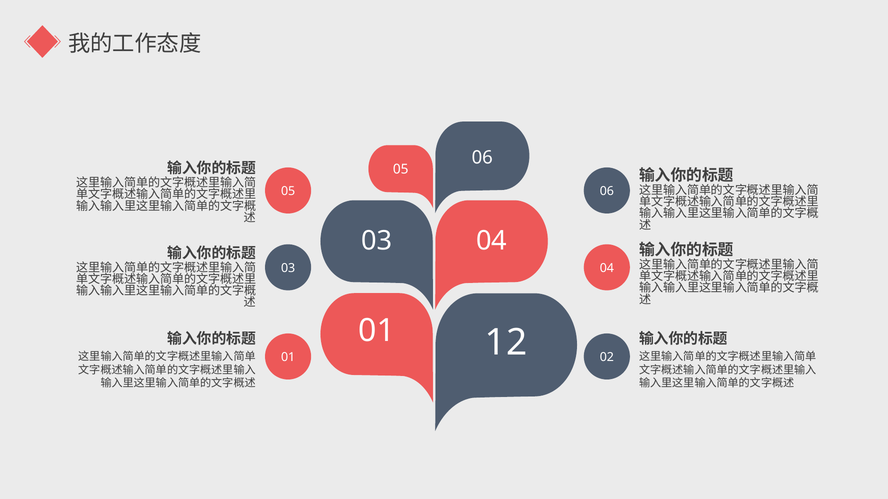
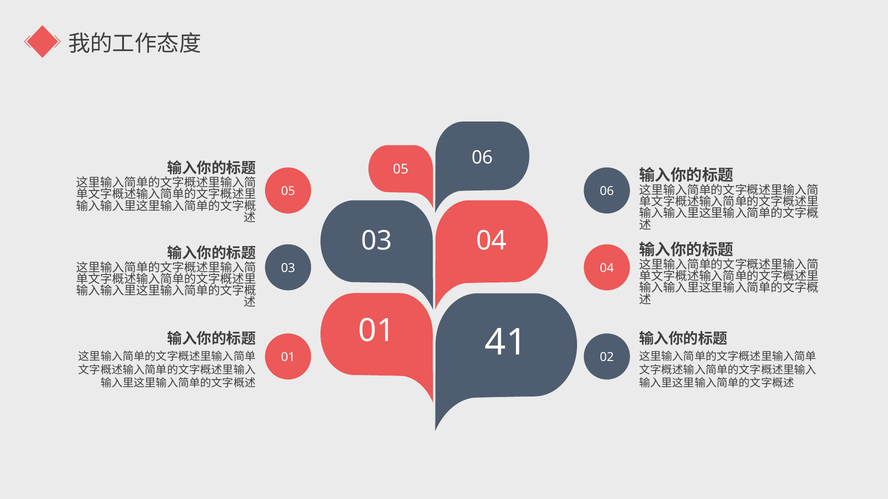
12: 12 -> 41 (506, 343)
